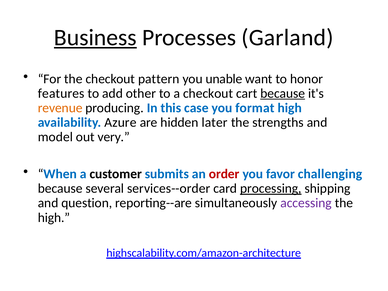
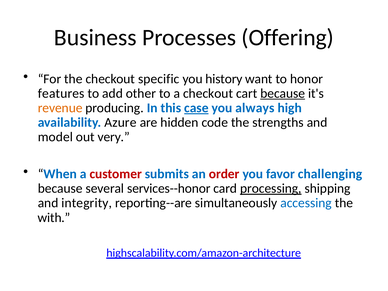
Business underline: present -> none (95, 38)
Garland: Garland -> Offering (288, 38)
pattern: pattern -> specific (159, 79)
unable: unable -> history (224, 79)
case underline: none -> present (196, 108)
format: format -> always (255, 108)
later: later -> code (215, 122)
customer colour: black -> red (116, 174)
services--order: services--order -> services--honor (169, 188)
question: question -> integrity (87, 203)
accessing colour: purple -> blue (306, 203)
high: high -> with (54, 218)
